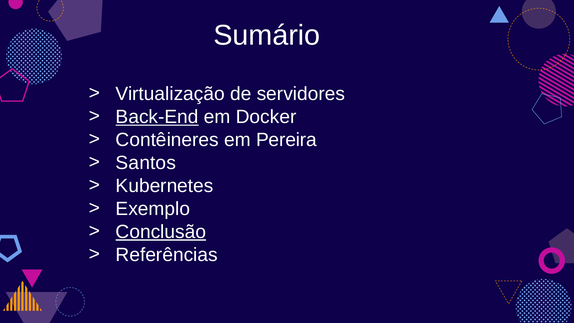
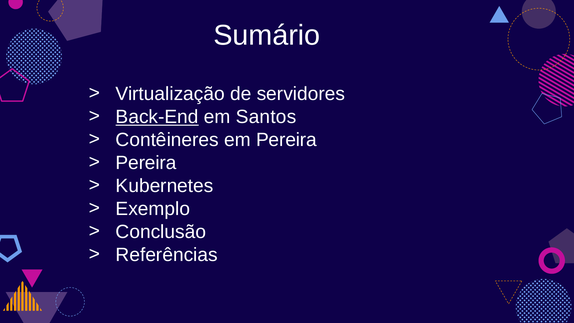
Docker: Docker -> Santos (266, 117)
Santos: Santos -> Pereira (146, 163)
Conclusão underline: present -> none (161, 232)
